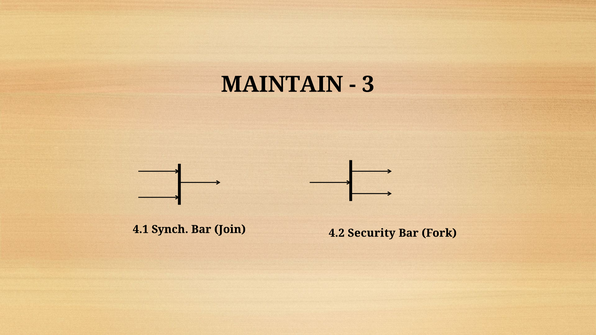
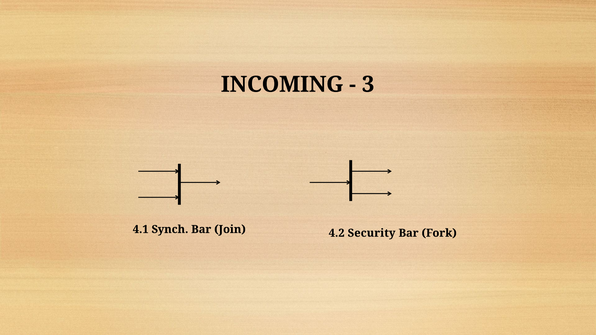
MAINTAIN: MAINTAIN -> INCOMING (282, 84)
